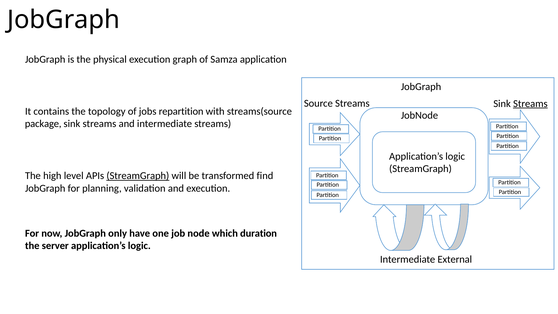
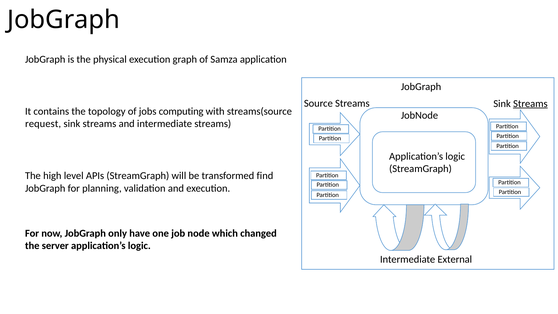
repartition: repartition -> computing (181, 111)
package: package -> request (43, 124)
StreamGraph underline: present -> none (138, 176)
duration: duration -> changed (259, 233)
